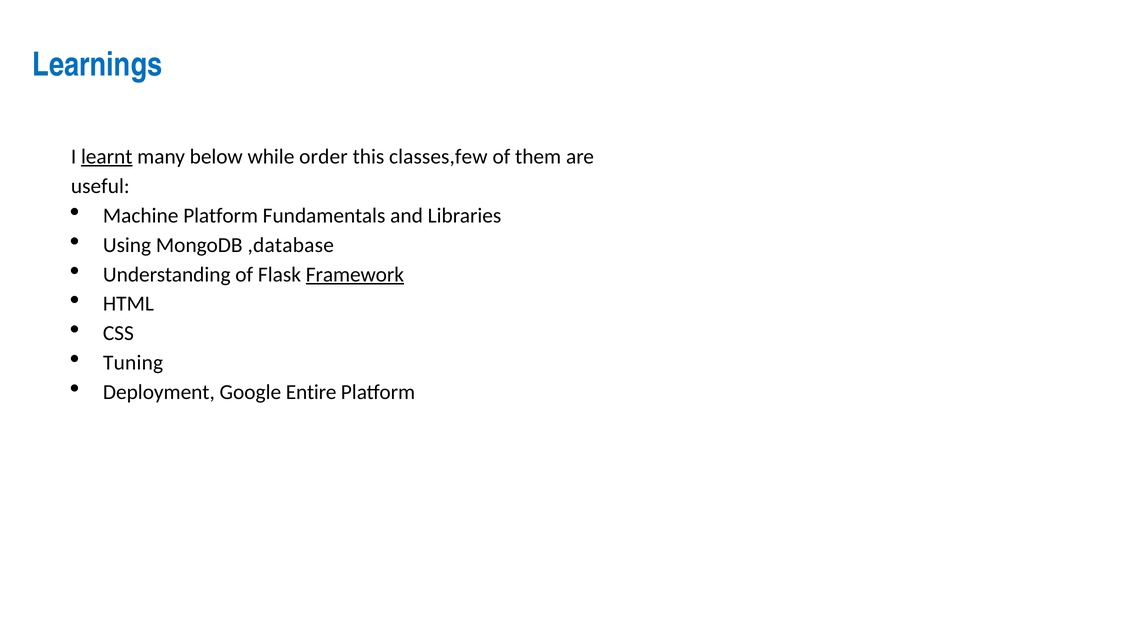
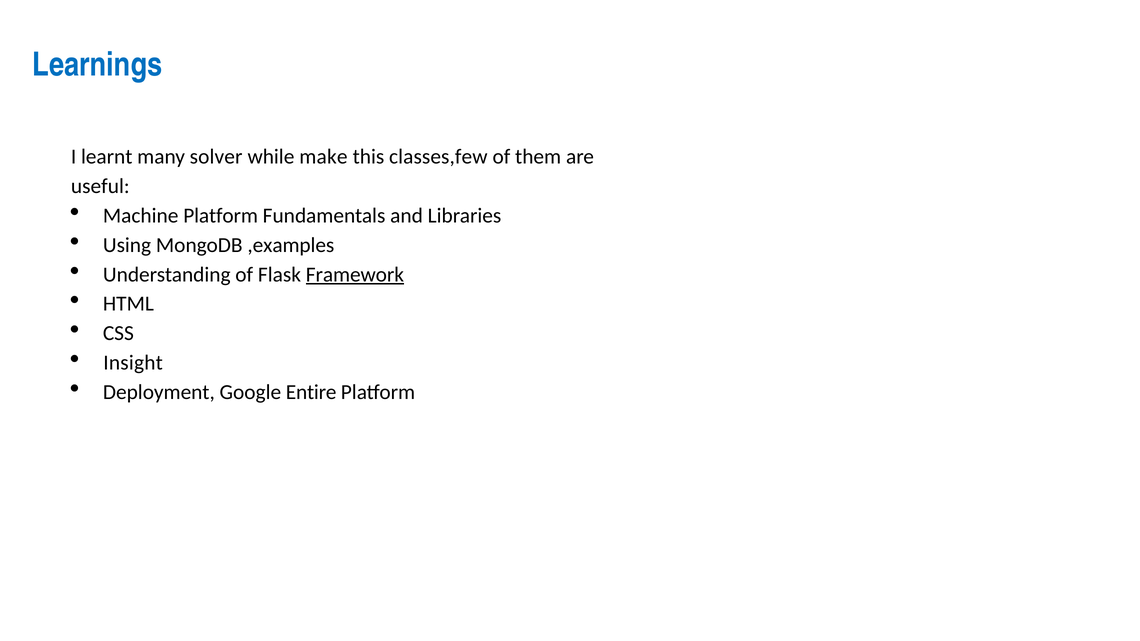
learnt underline: present -> none (107, 157)
below: below -> solver (216, 157)
order: order -> make (323, 157)
,database: ,database -> ,examples (291, 245)
Tuning: Tuning -> Insight (133, 363)
